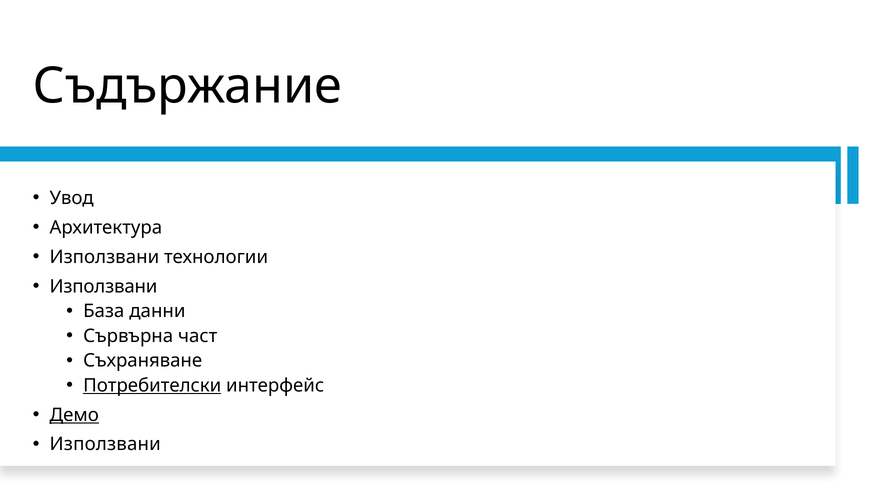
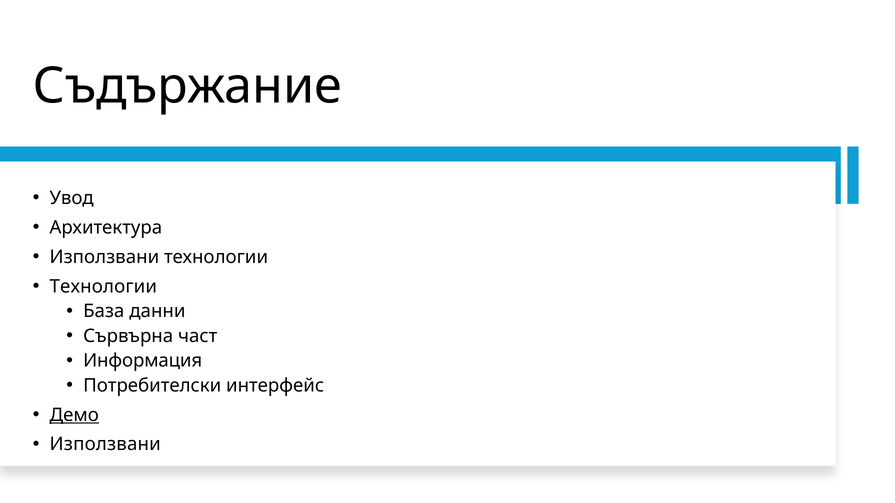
Използвани: Използвани -> Технологии (103, 287)
Съхраняване: Съхраняване -> Информация (143, 361)
Потребителски underline: present -> none (152, 386)
